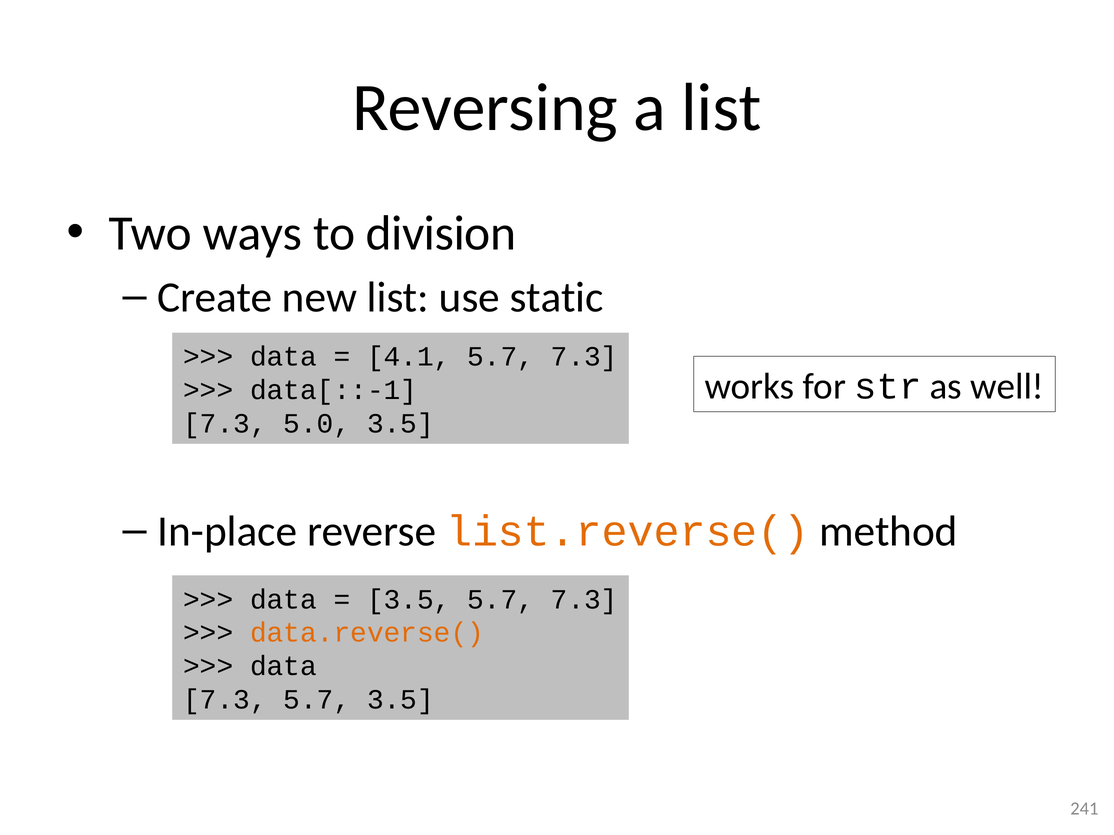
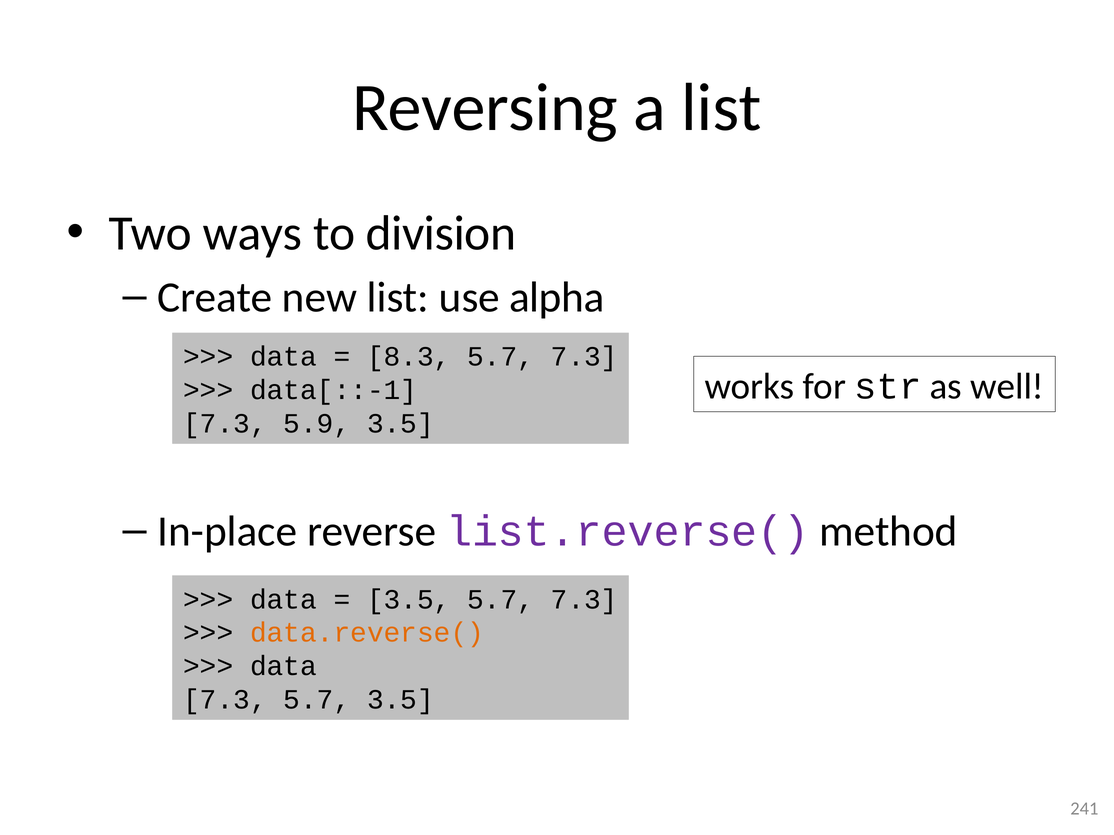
static: static -> alpha (557, 298)
4.1: 4.1 -> 8.3 (409, 357)
5.0: 5.0 -> 5.9 (317, 424)
list.reverse( colour: orange -> purple (628, 532)
